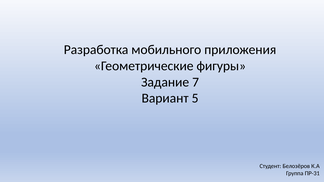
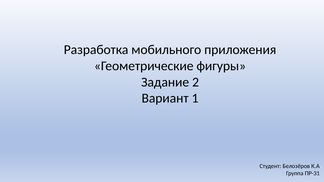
7: 7 -> 2 (196, 82)
5: 5 -> 1 (195, 98)
